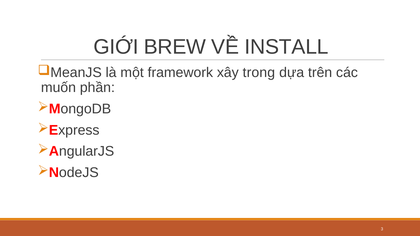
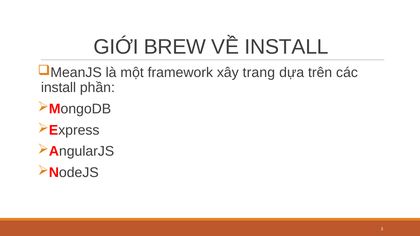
trong: trong -> trang (259, 73)
muốn: muốn -> install (59, 88)
